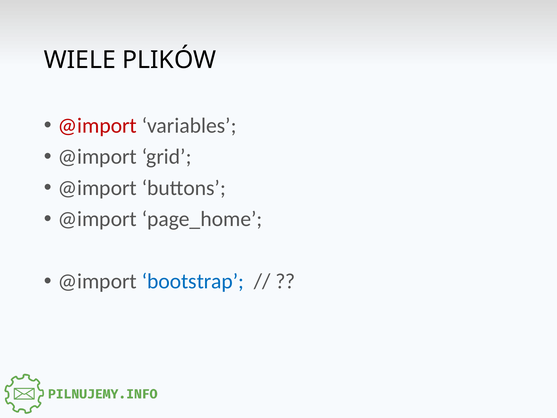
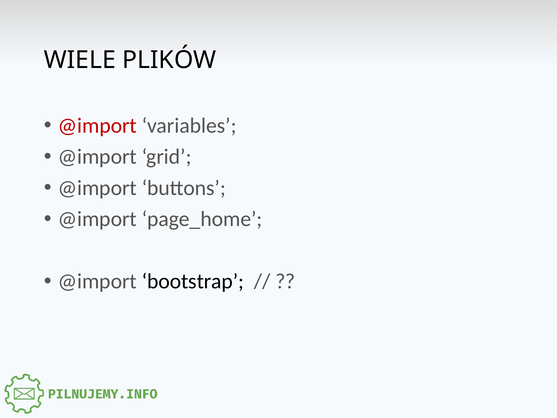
bootstrap colour: blue -> black (193, 281)
